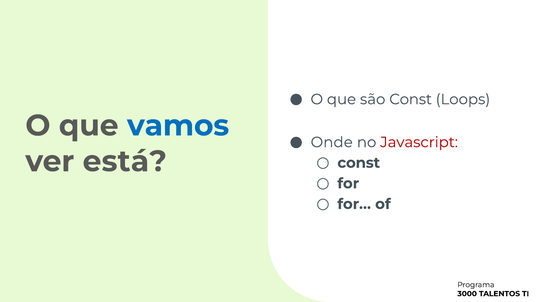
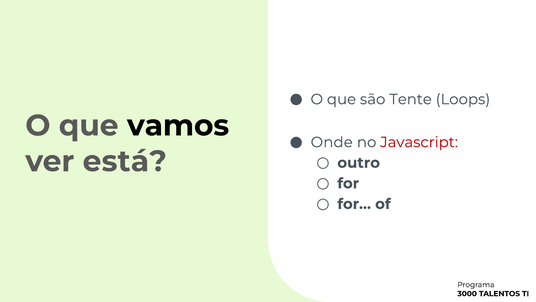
são Const: Const -> Tente (411, 99)
vamos colour: blue -> black (178, 125)
const: const -> outro (359, 163)
